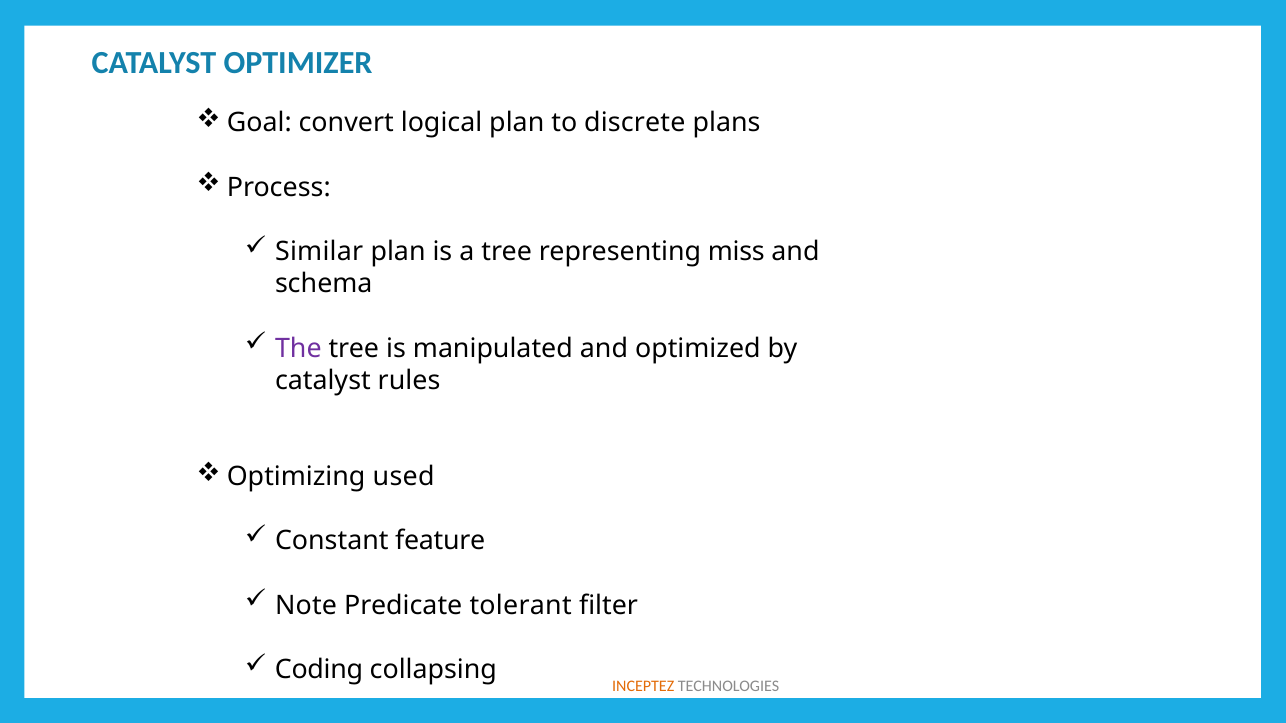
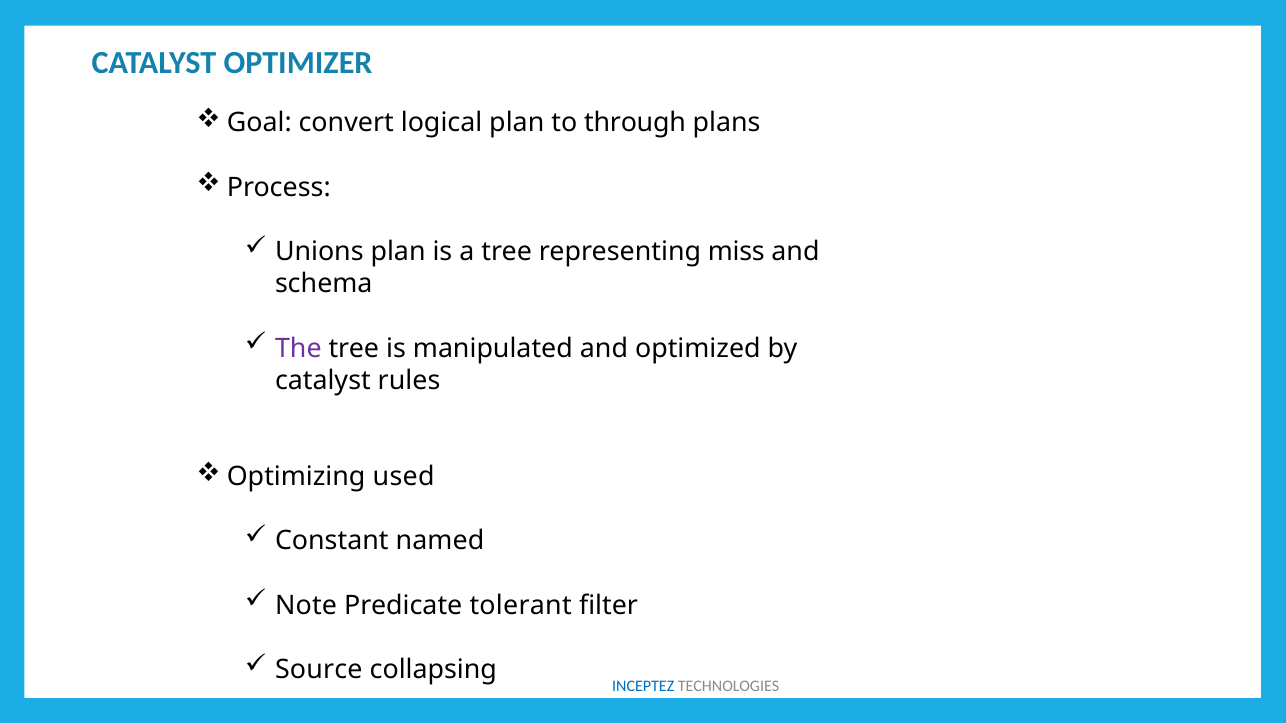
discrete: discrete -> through (635, 123)
Similar: Similar -> Unions (319, 252)
feature: feature -> named (440, 541)
Coding: Coding -> Source (319, 670)
INCEPTEZ colour: orange -> blue (643, 686)
